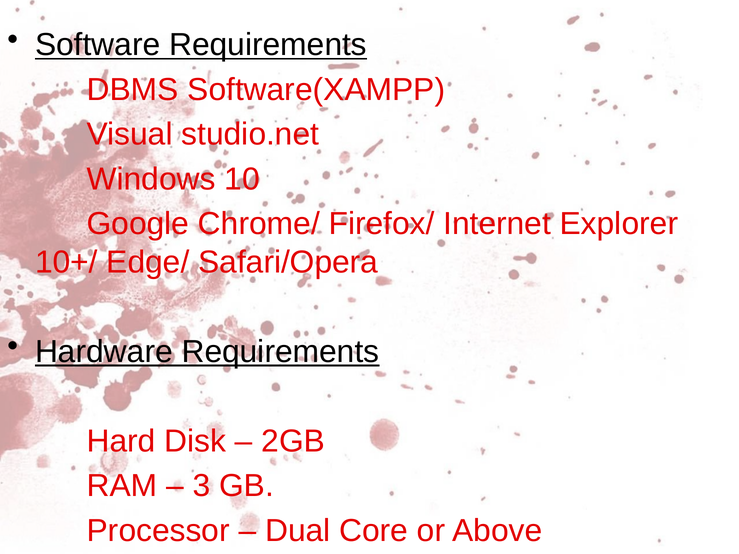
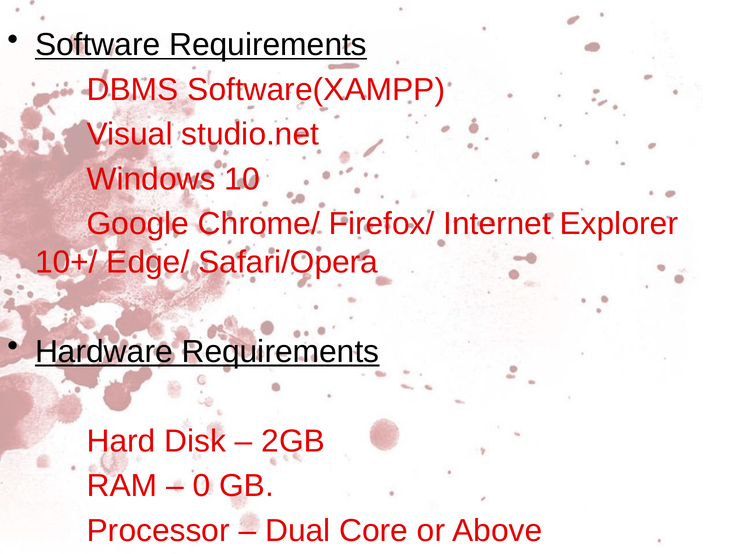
3: 3 -> 0 (202, 486)
